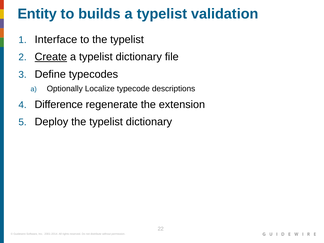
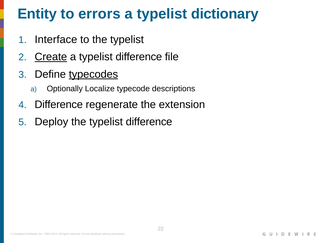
builds: builds -> errors (99, 14)
validation: validation -> dictionary (225, 14)
a typelist dictionary: dictionary -> difference (139, 57)
typecodes underline: none -> present (93, 74)
the typelist dictionary: dictionary -> difference (149, 122)
